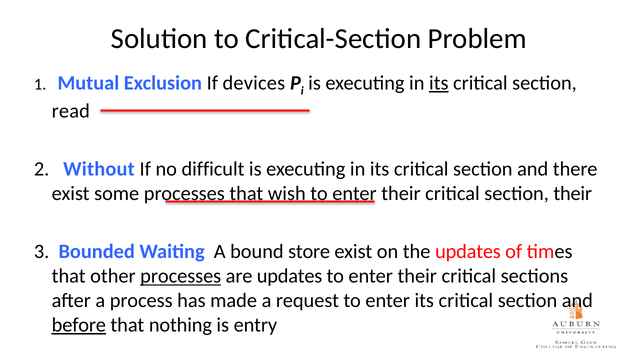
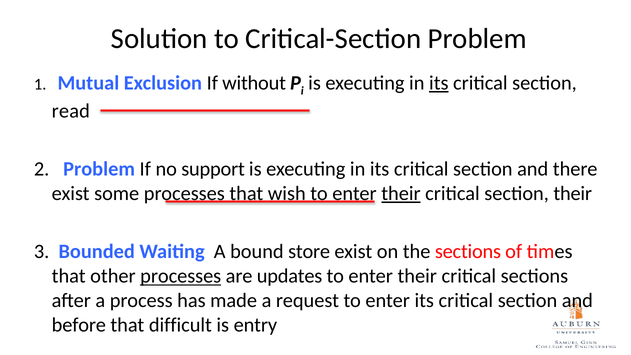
devices: devices -> without (254, 83)
2 Without: Without -> Problem (99, 169)
difficult: difficult -> support (213, 169)
their underline: none -> present (401, 193)
the updates: updates -> sections (468, 252)
before underline: present -> none (79, 325)
nothing: nothing -> difficult (180, 325)
